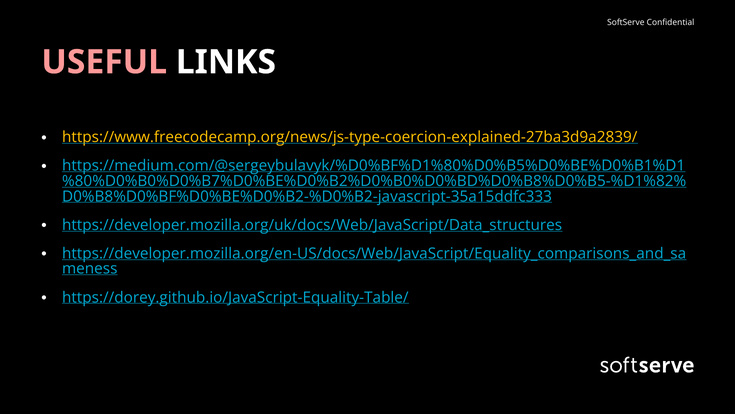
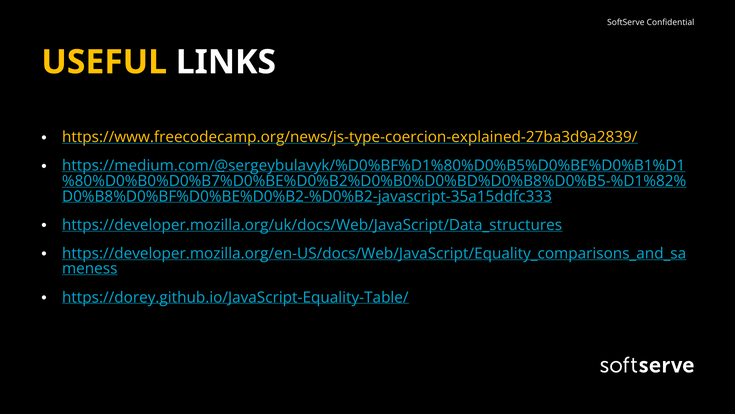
USEFUL colour: pink -> yellow (104, 62)
